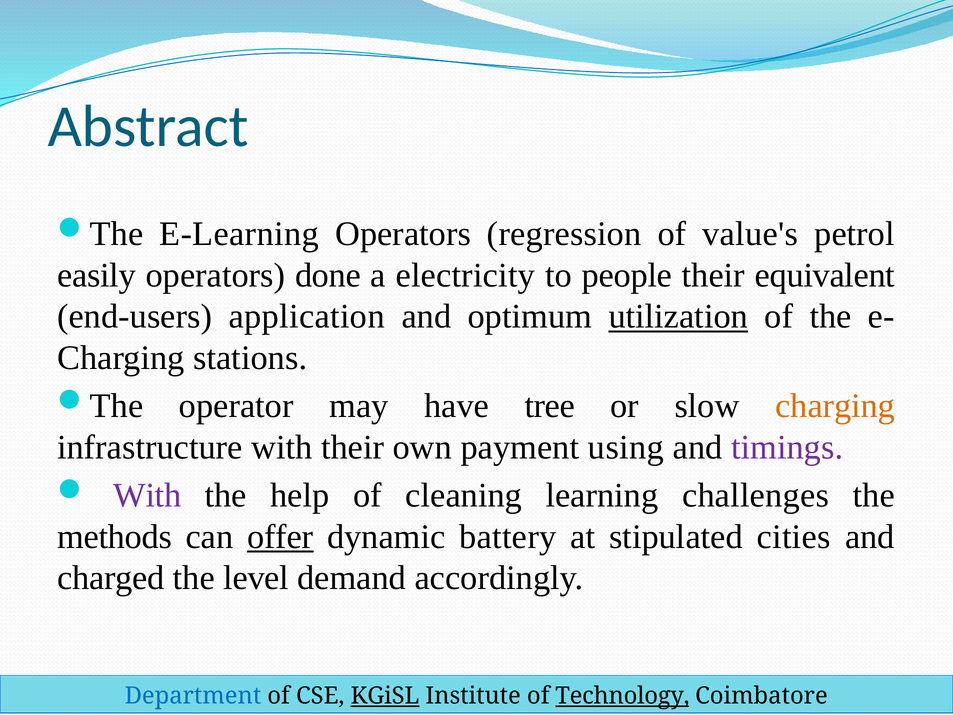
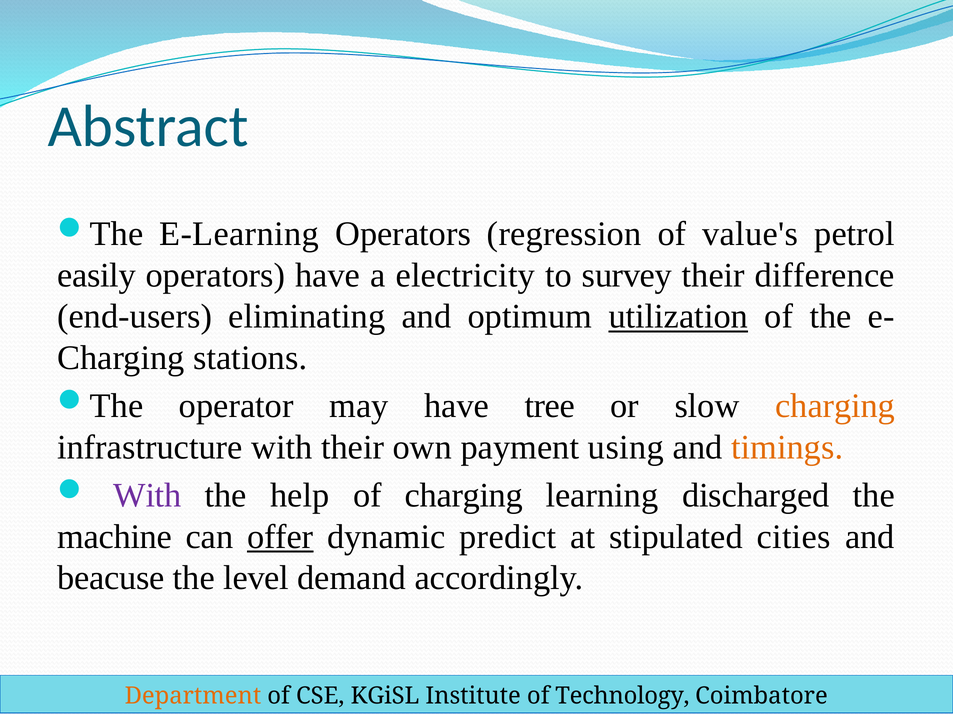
operators done: done -> have (328, 275)
people: people -> survey (627, 275)
equivalent: equivalent -> difference (825, 275)
application: application -> eliminating (307, 316)
timings colour: purple -> orange (787, 447)
of cleaning: cleaning -> charging (464, 495)
challenges: challenges -> discharged (756, 495)
methods: methods -> machine (115, 537)
battery: battery -> predict (508, 537)
charged: charged -> beacuse (111, 578)
Department colour: blue -> orange (193, 696)
KGiSL underline: present -> none (385, 696)
Technology underline: present -> none (622, 696)
